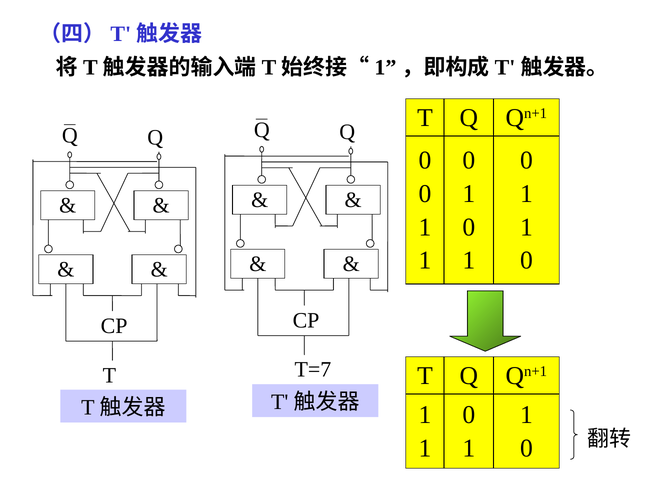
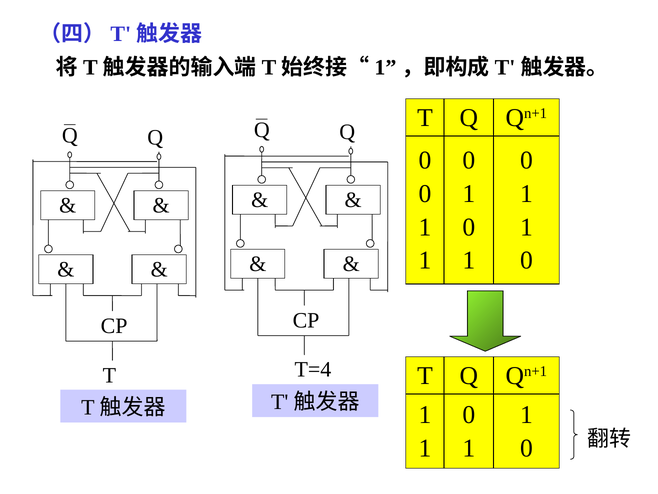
T=7: T=7 -> T=4 (313, 369)
